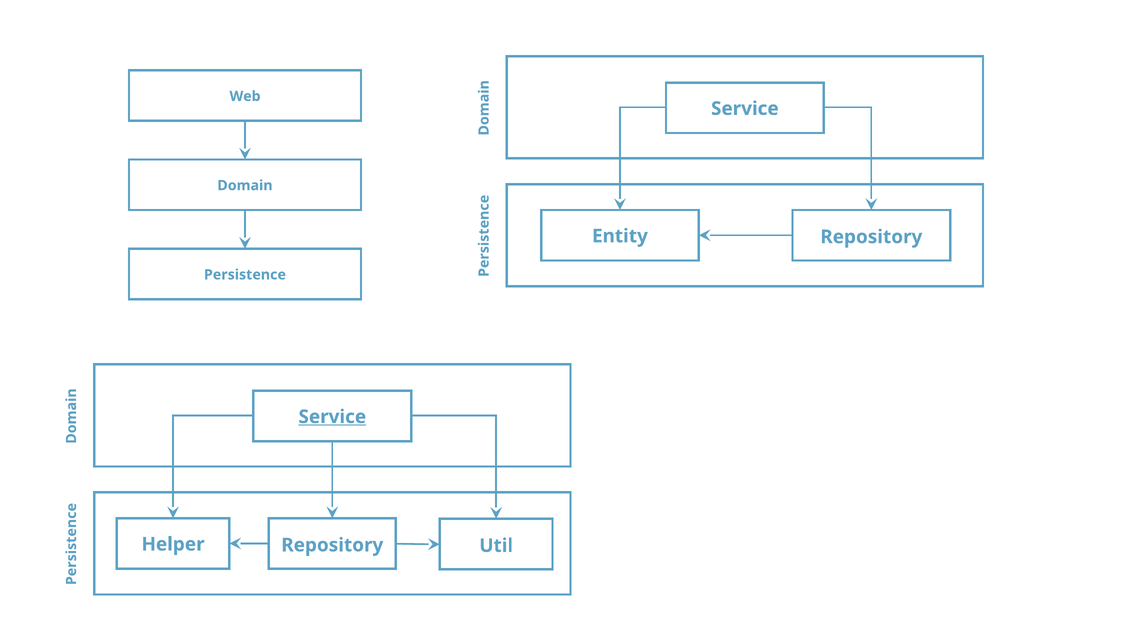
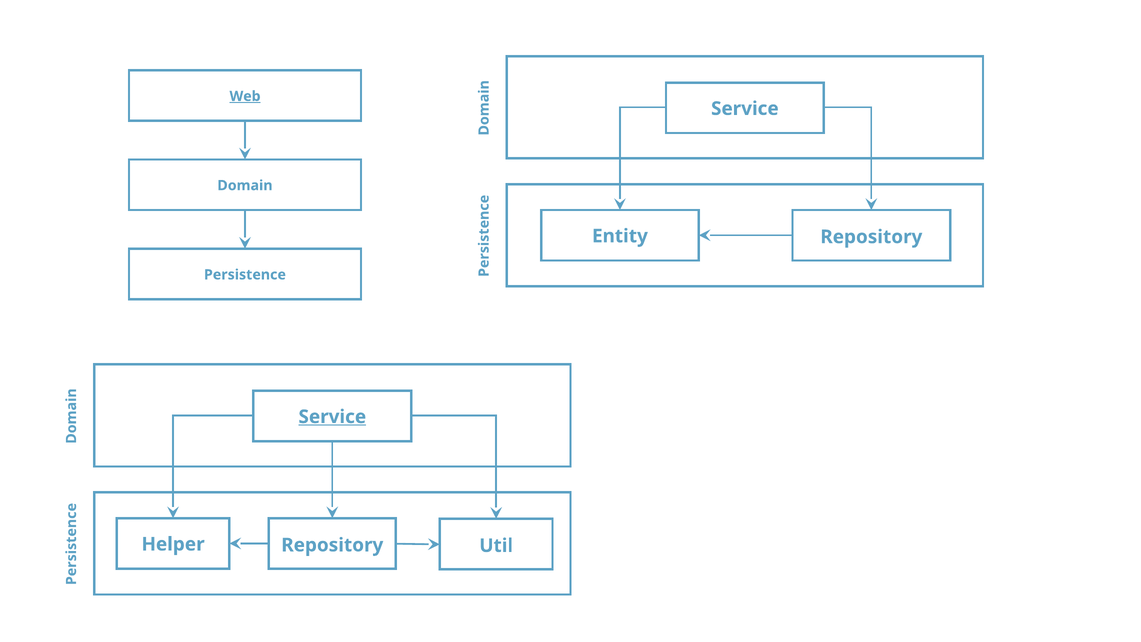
Web underline: none -> present (245, 96)
